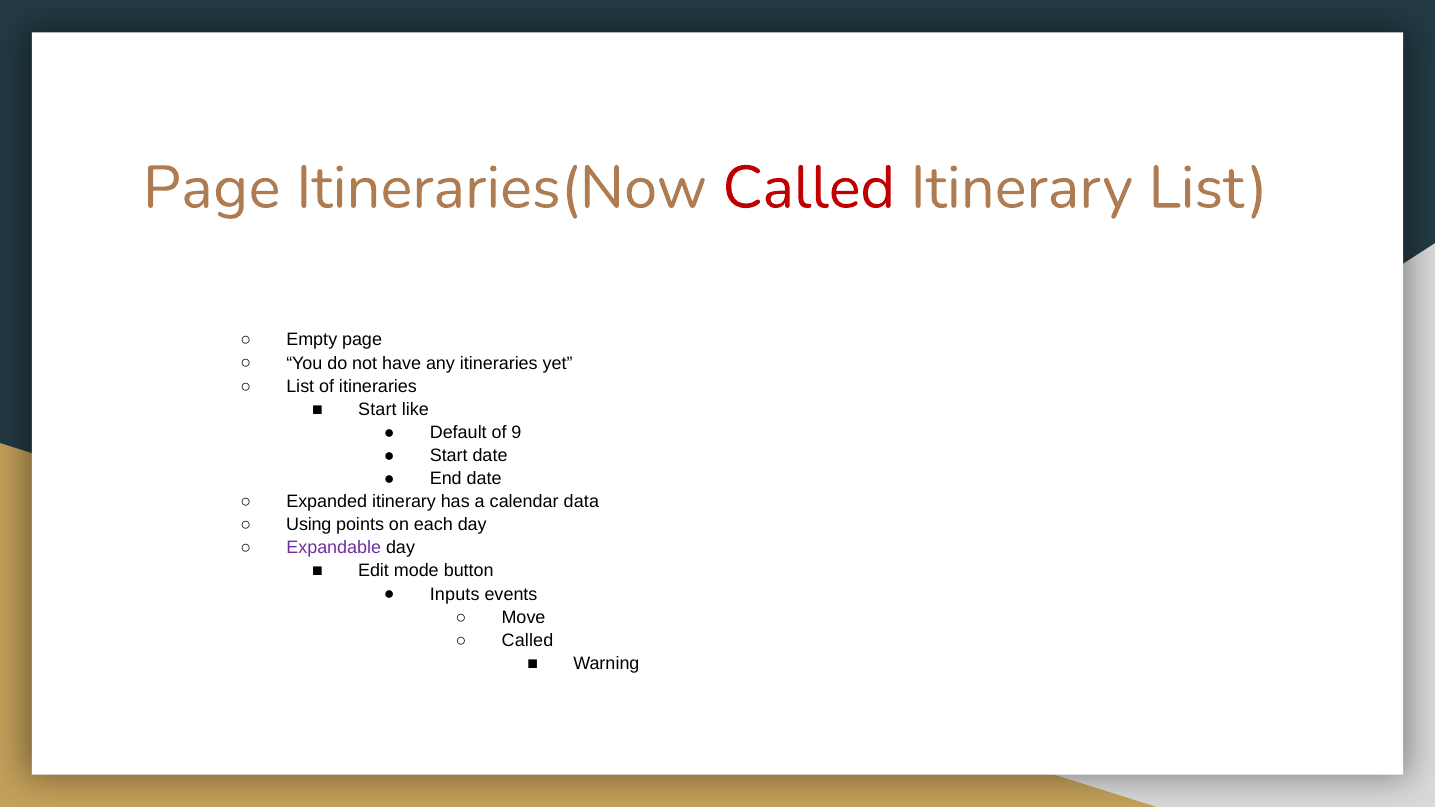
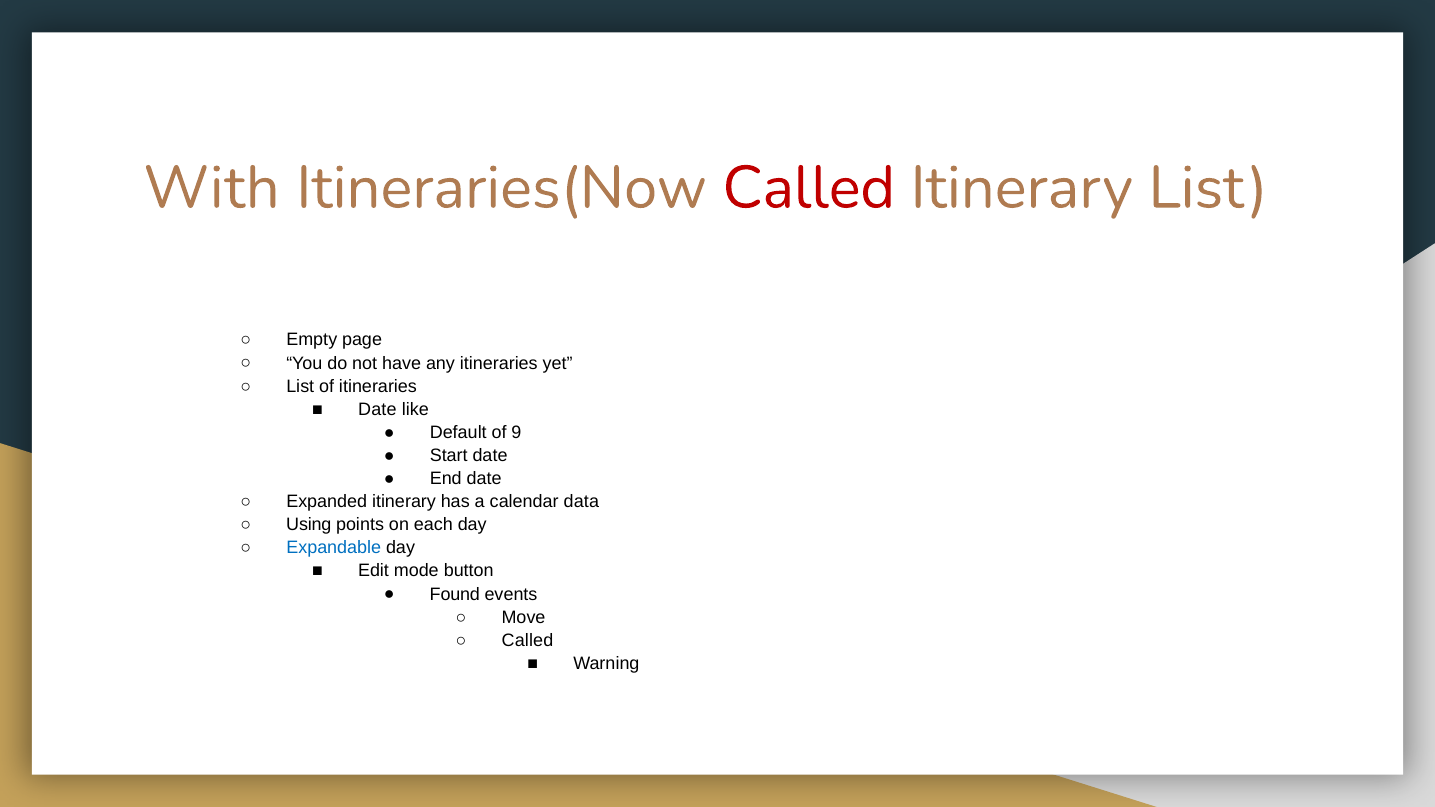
Page: Page -> With (212, 188)
Start: Start -> Date (377, 409)
Expandable colour: purple -> blue (334, 548)
Inputs: Inputs -> Found (455, 594)
